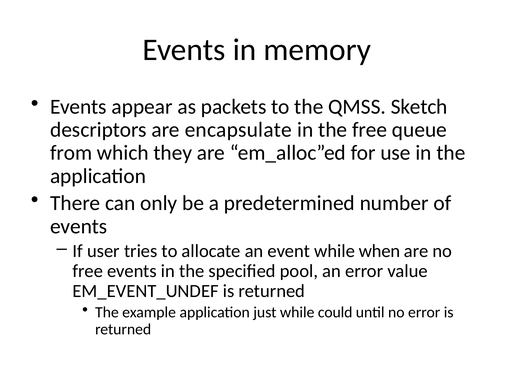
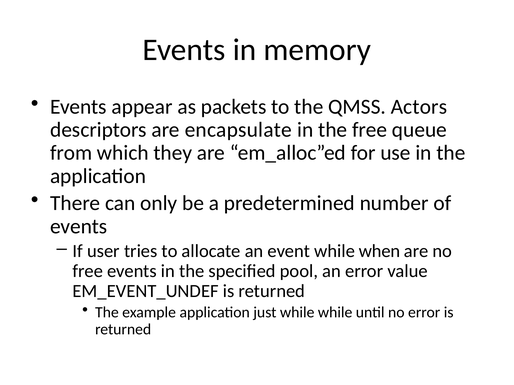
Sketch: Sketch -> Actors (419, 107)
while could: could -> while (335, 313)
